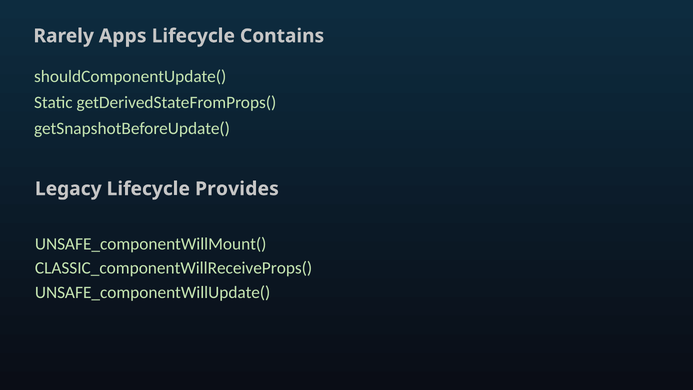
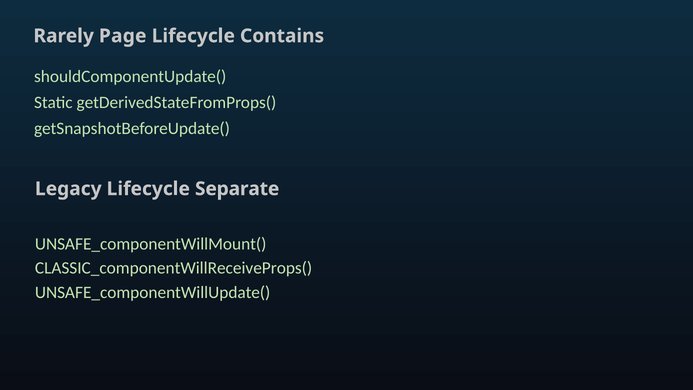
Apps: Apps -> Page (123, 36)
Provides: Provides -> Separate (237, 189)
